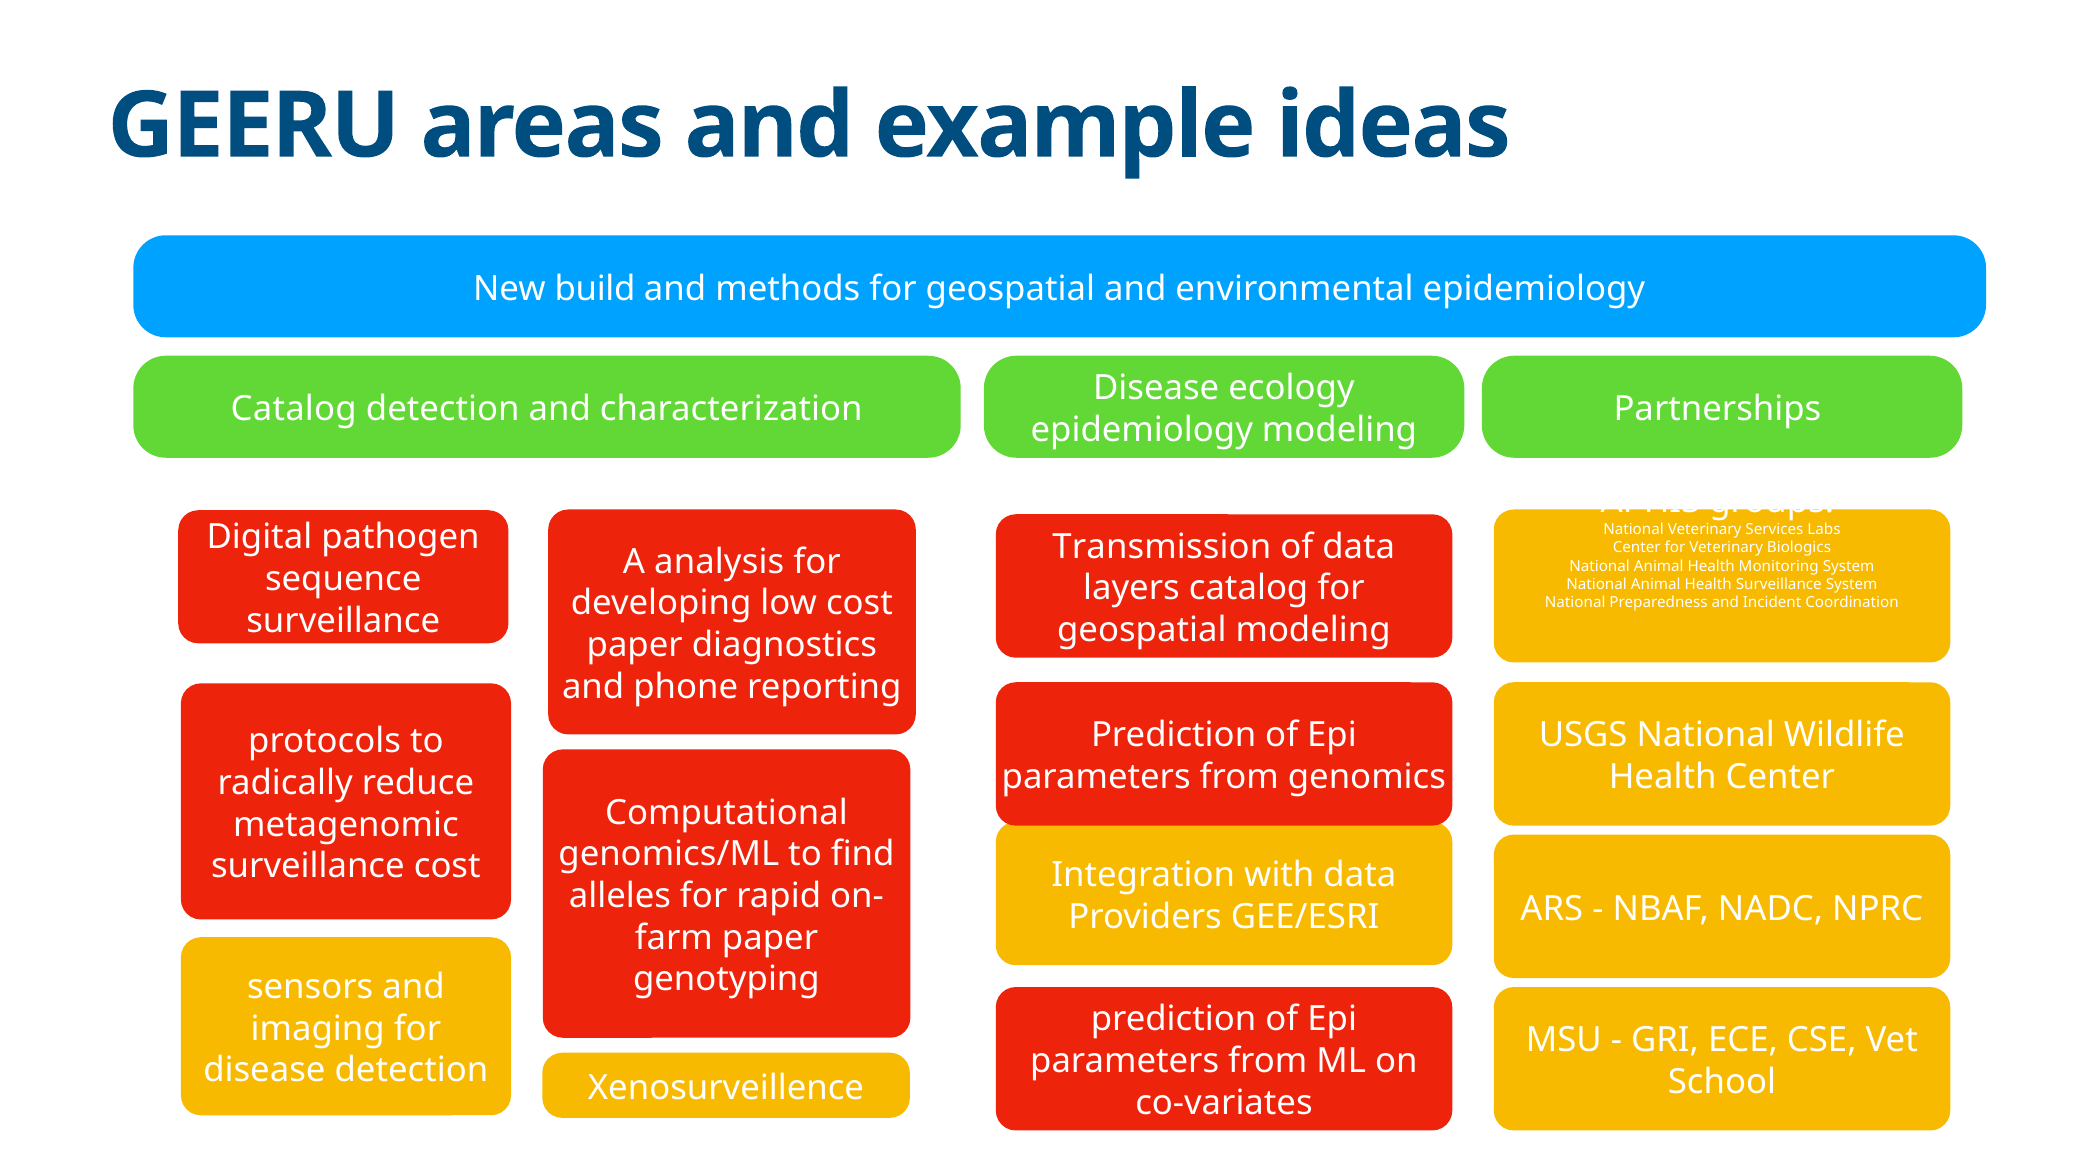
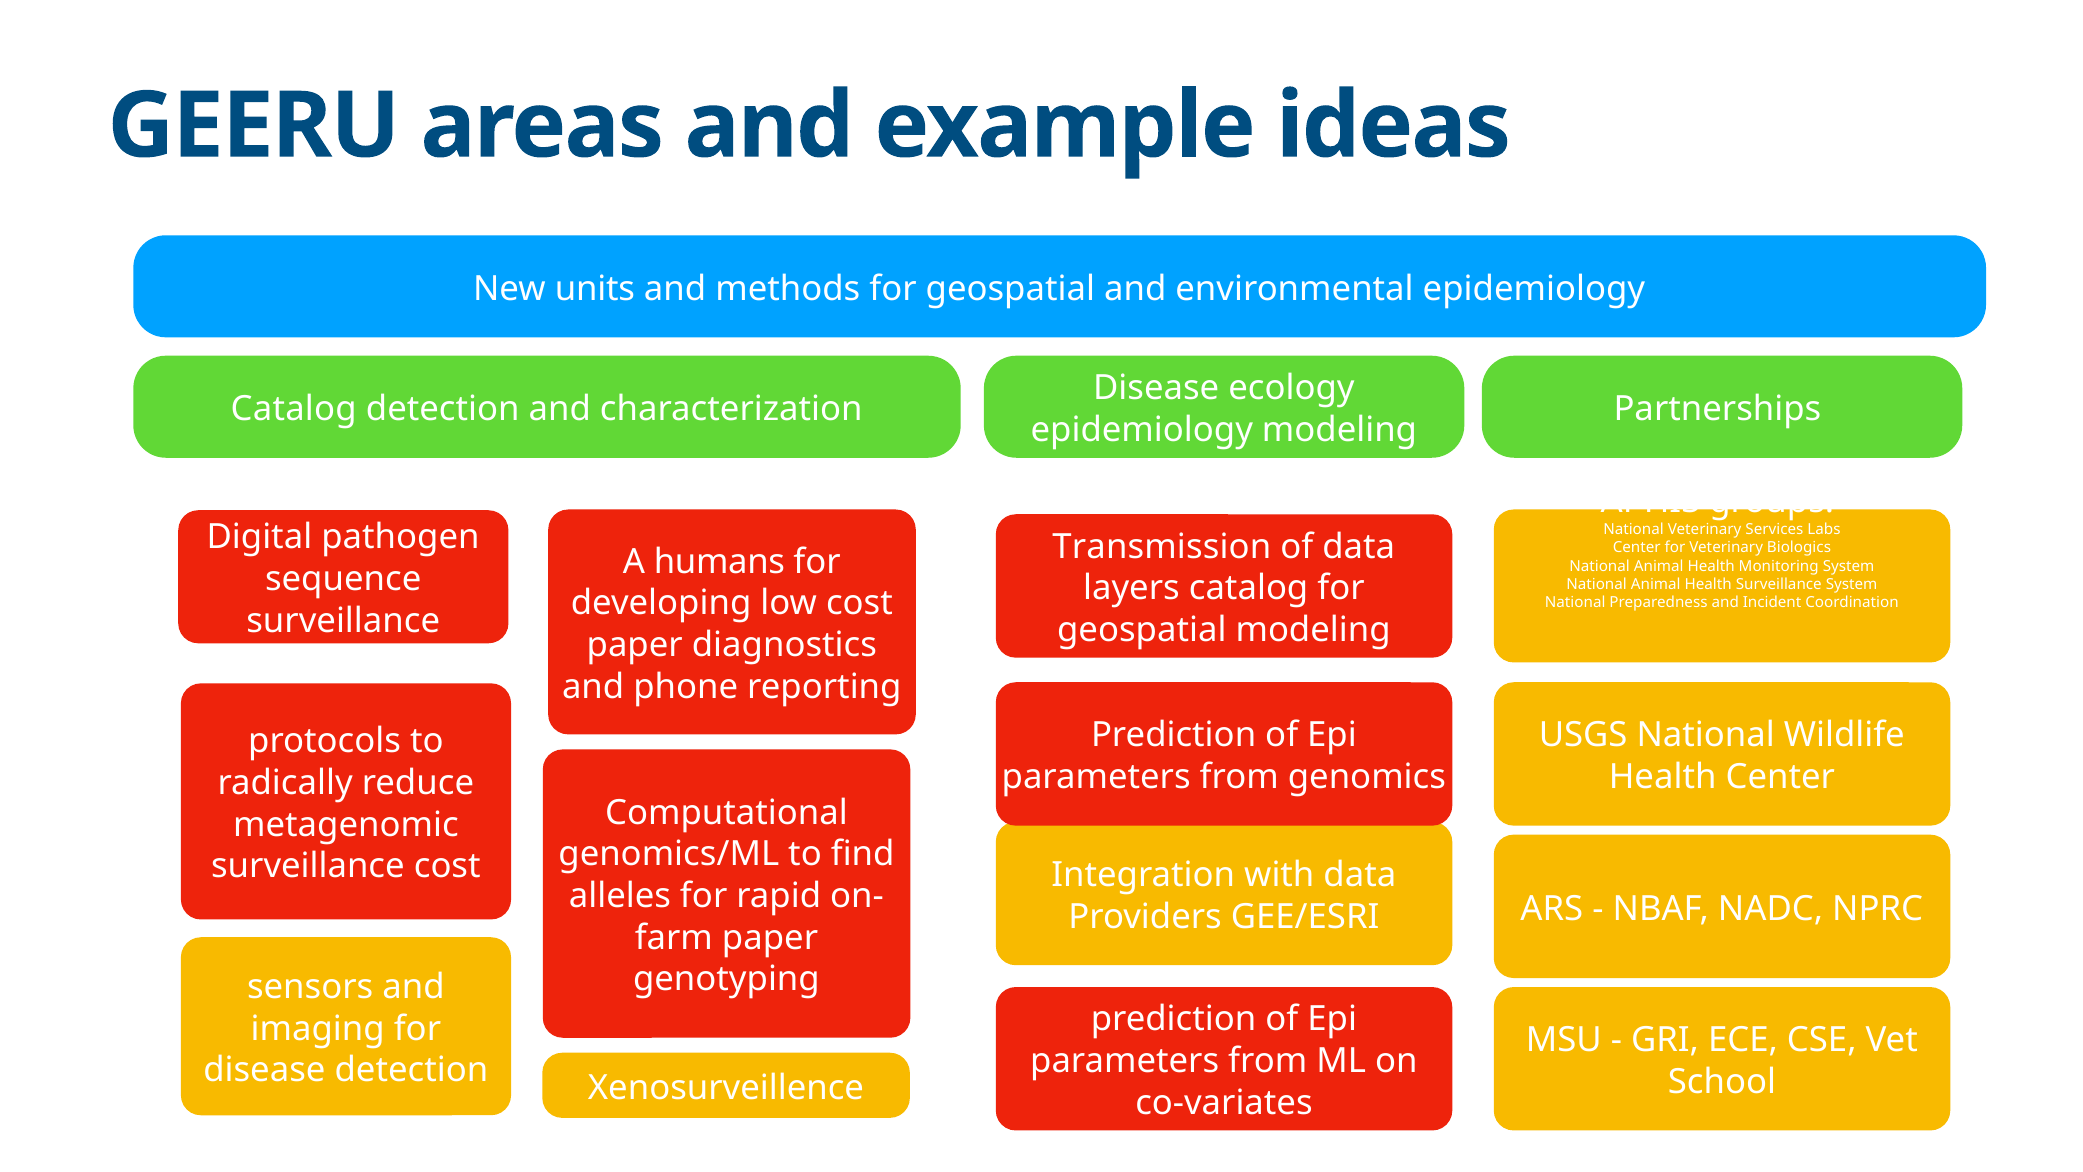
build: build -> units (595, 289)
analysis: analysis -> humans (719, 562)
